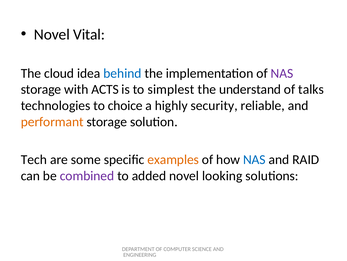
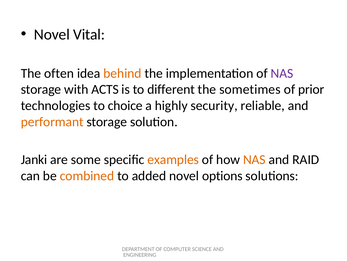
cloud: cloud -> often (59, 73)
behind colour: blue -> orange (122, 73)
simplest: simplest -> different (171, 89)
understand: understand -> sometimes (250, 89)
talks: talks -> prior (311, 89)
Tech: Tech -> Janki (34, 159)
NAS colour: blue -> orange (254, 159)
combined colour: purple -> orange (87, 175)
looking: looking -> options (222, 175)
